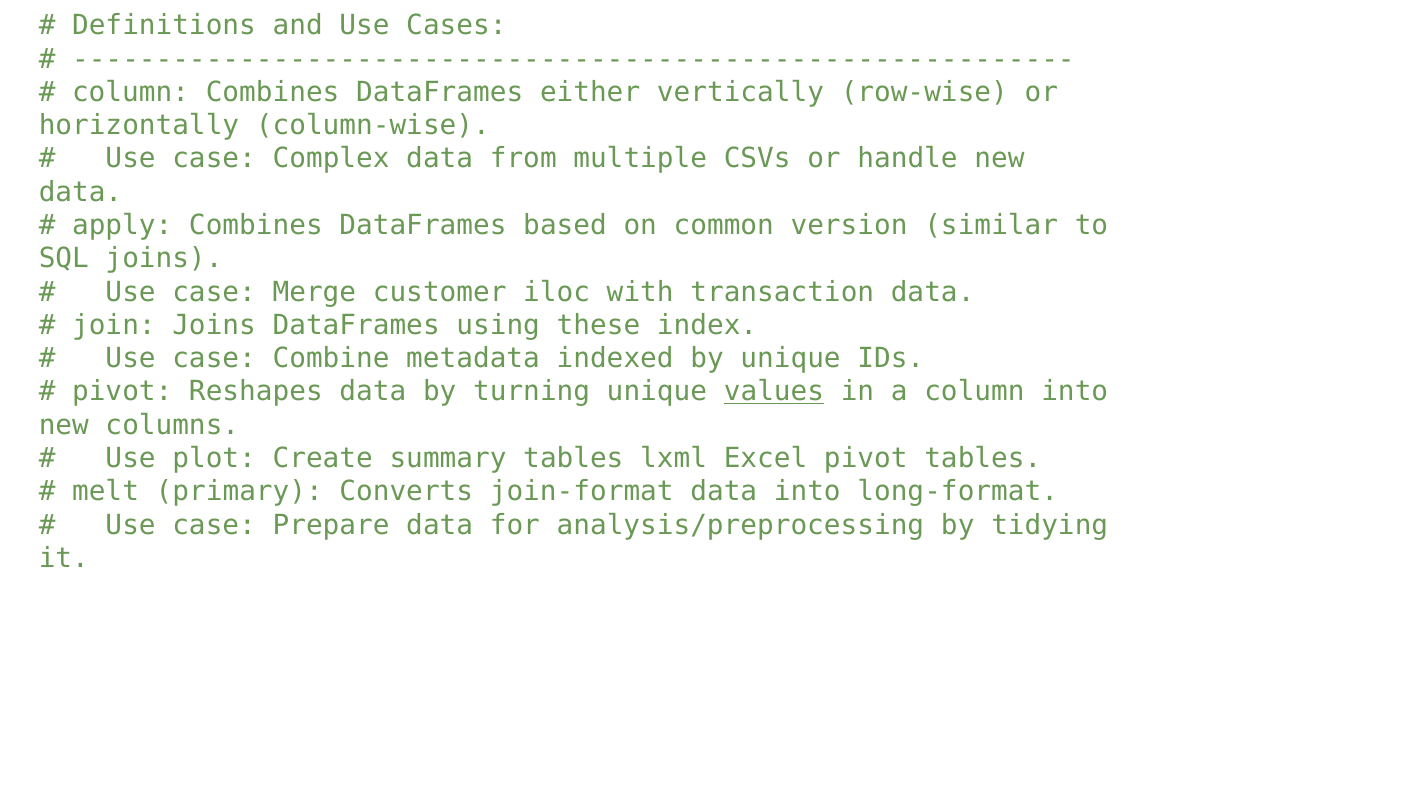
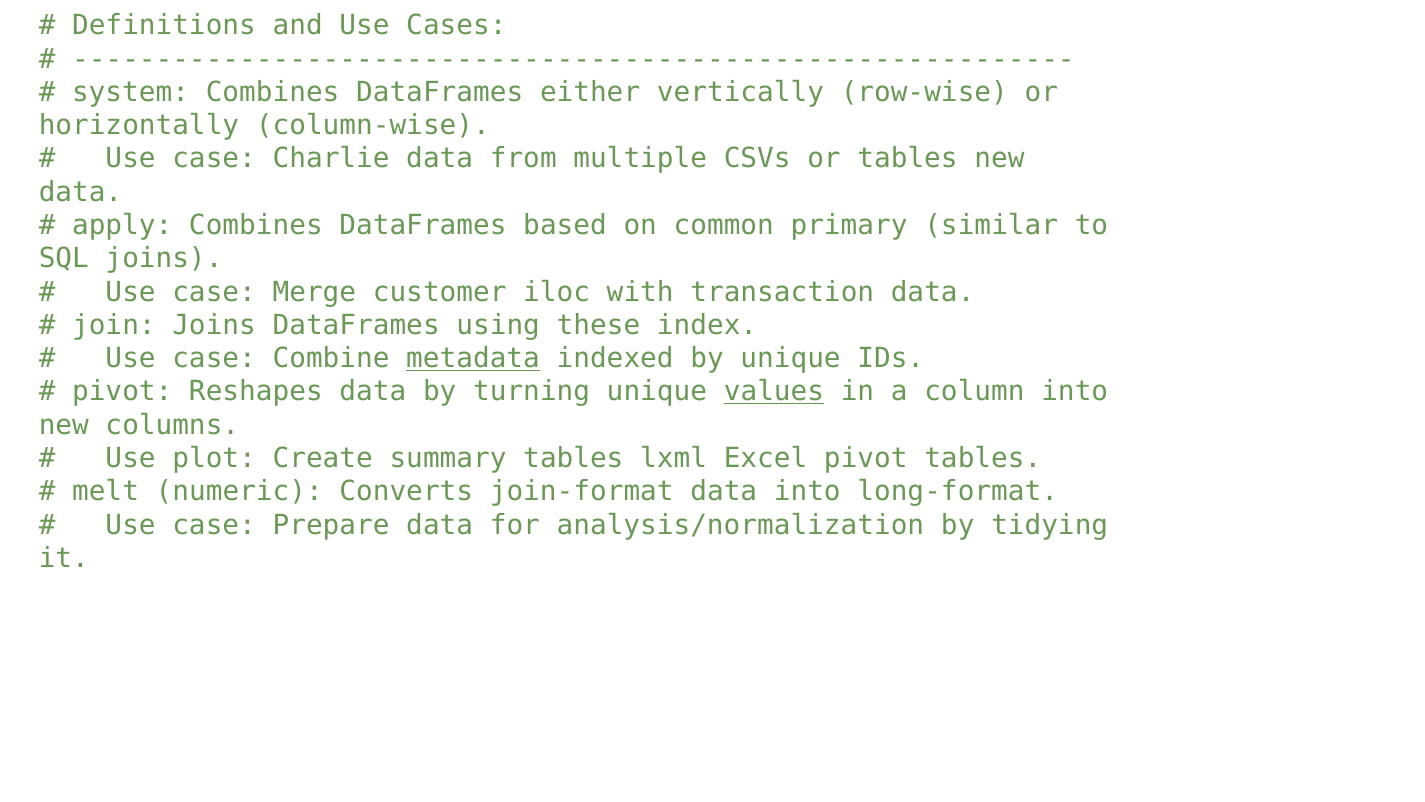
column: column -> system (131, 92)
Complex: Complex -> Charlie (331, 159)
or handle: handle -> tables (908, 159)
version: version -> primary (849, 225)
metadata underline: none -> present (473, 358)
primary: primary -> numeric (239, 491)
analysis/preprocessing: analysis/preprocessing -> analysis/normalization (740, 525)
